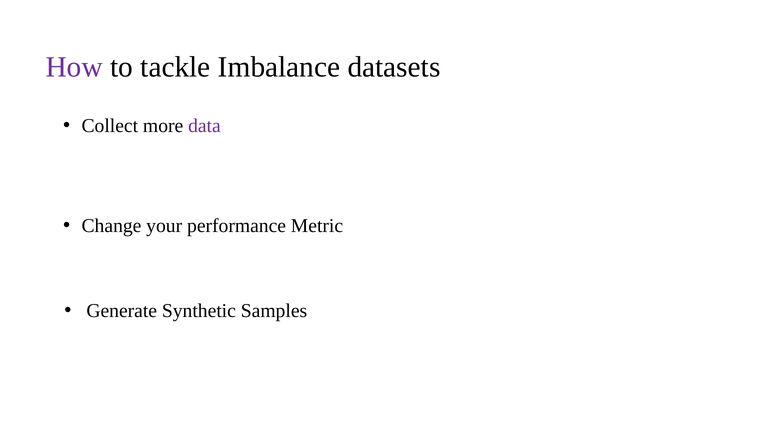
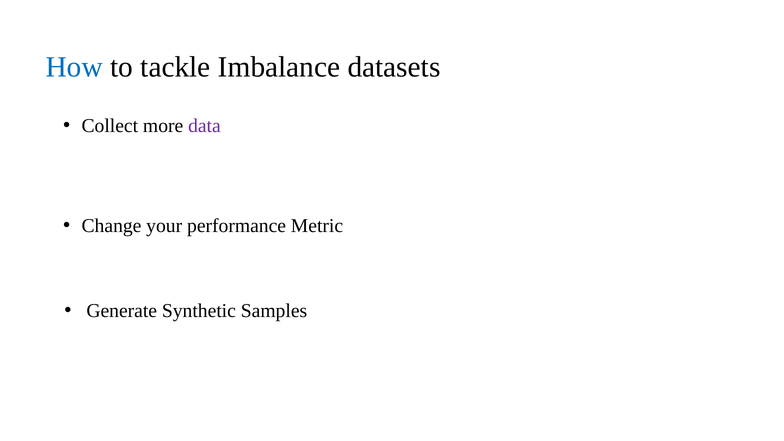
How colour: purple -> blue (74, 67)
